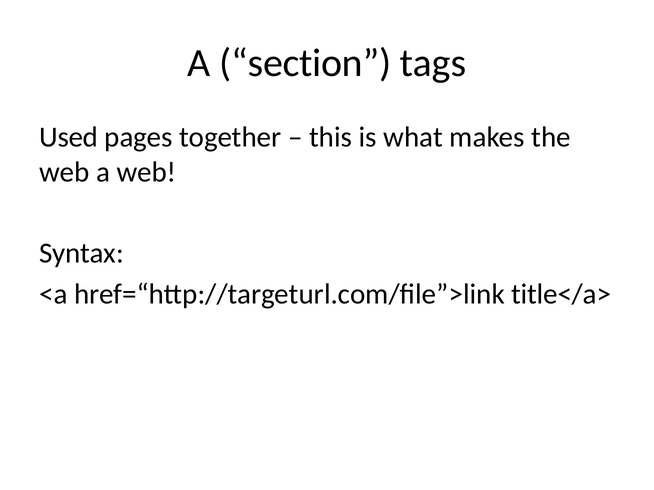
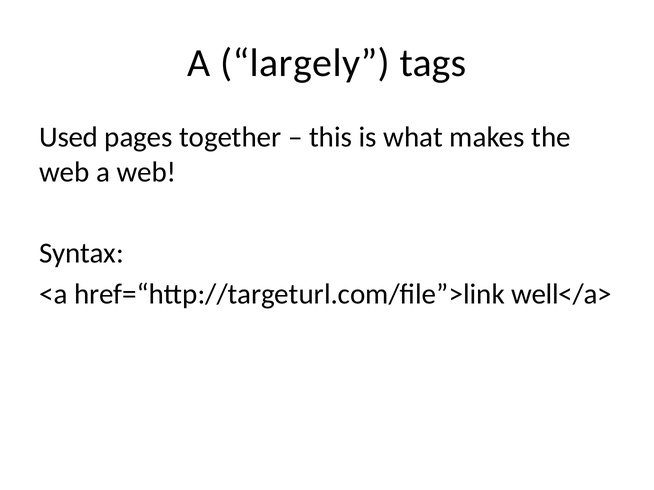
section: section -> largely (305, 63)
title</a>: title</a> -> well</a> (561, 294)
